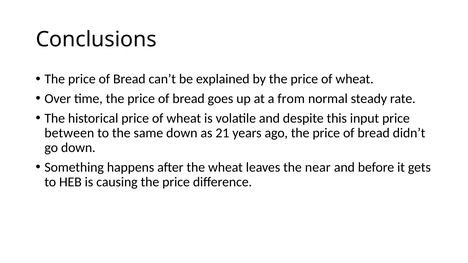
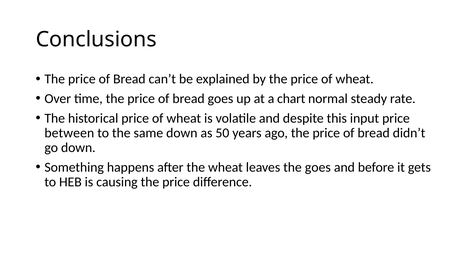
from: from -> chart (291, 99)
21: 21 -> 50 (222, 133)
the near: near -> goes (318, 167)
